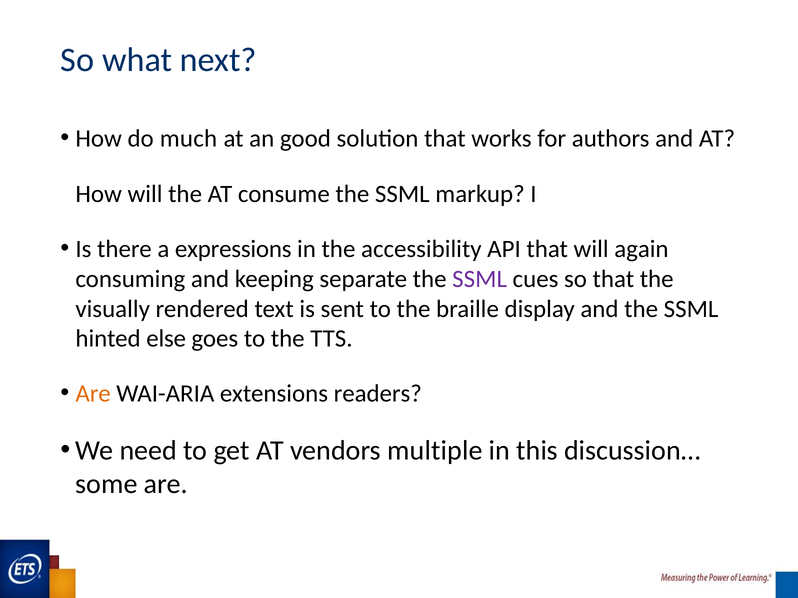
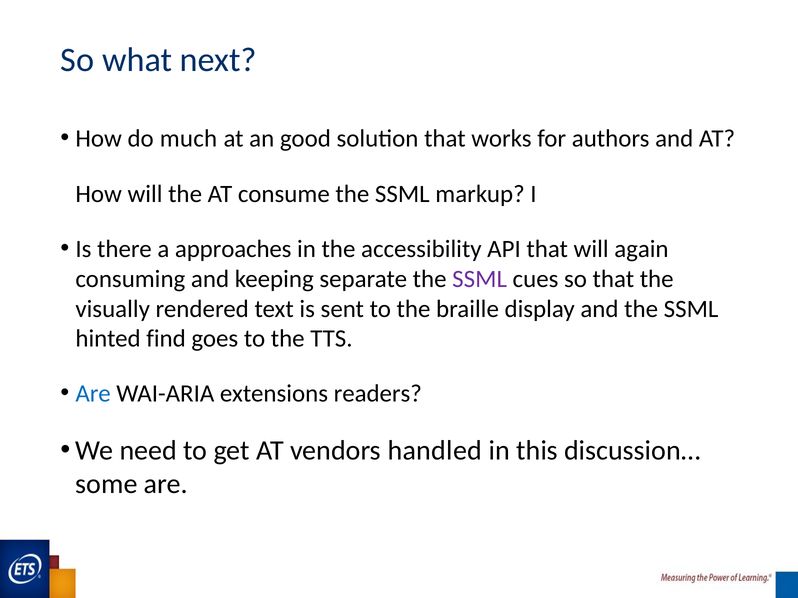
expressions: expressions -> approaches (233, 249)
else: else -> find (166, 339)
Are colour: orange -> blue (93, 394)
multiple: multiple -> handled (435, 451)
